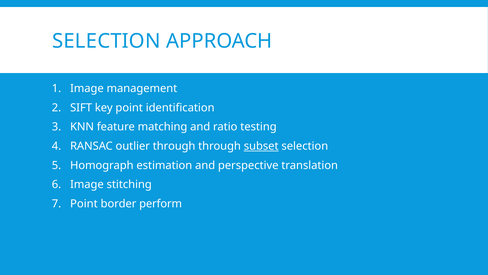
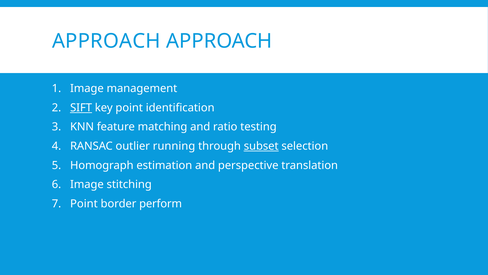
SELECTION: SELECTION -> APPROACH (106, 41)
SIFT underline: none -> present (81, 108)
outlier through: through -> running (174, 146)
